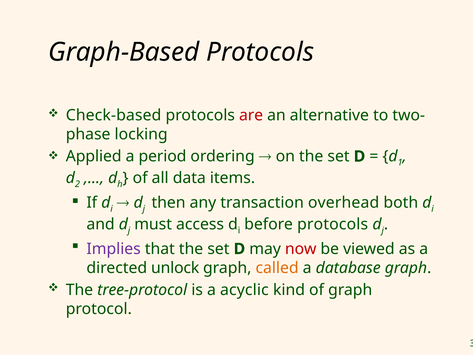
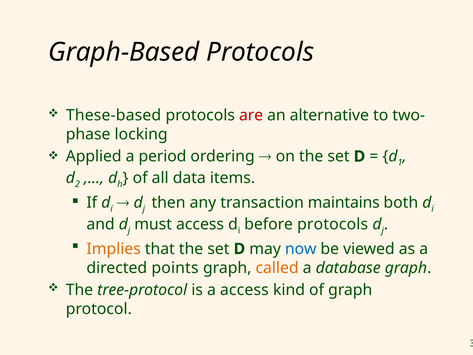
Check-based: Check-based -> These-based (114, 115)
overhead: overhead -> maintains (344, 203)
Implies colour: purple -> orange (114, 249)
now colour: red -> blue (301, 249)
unlock: unlock -> points (175, 268)
a acyclic: acyclic -> access (244, 290)
